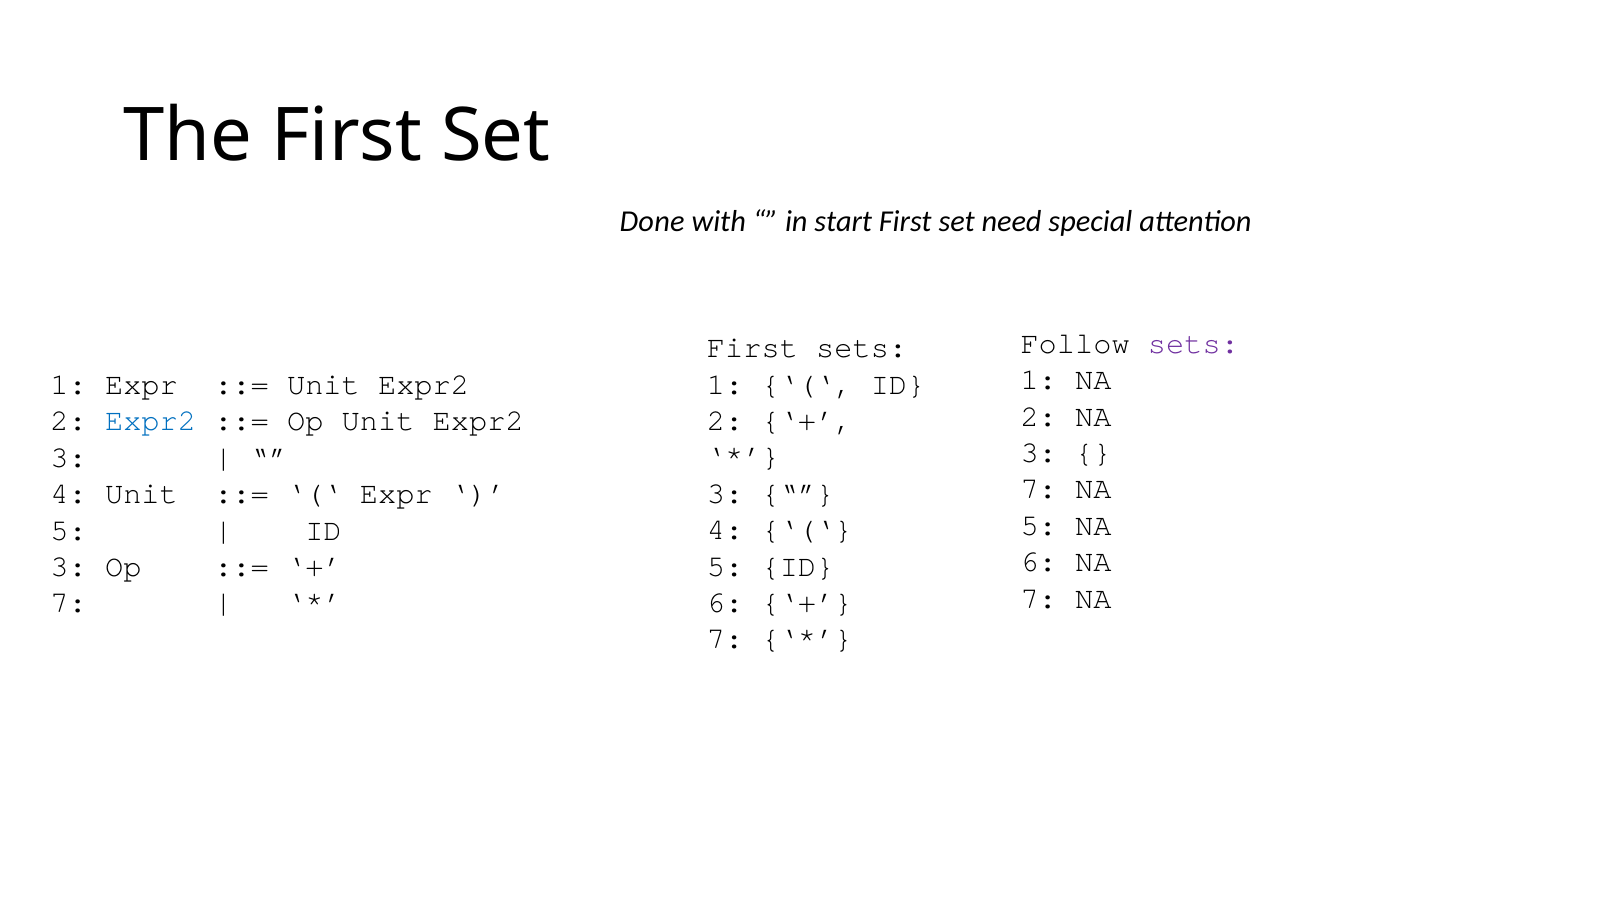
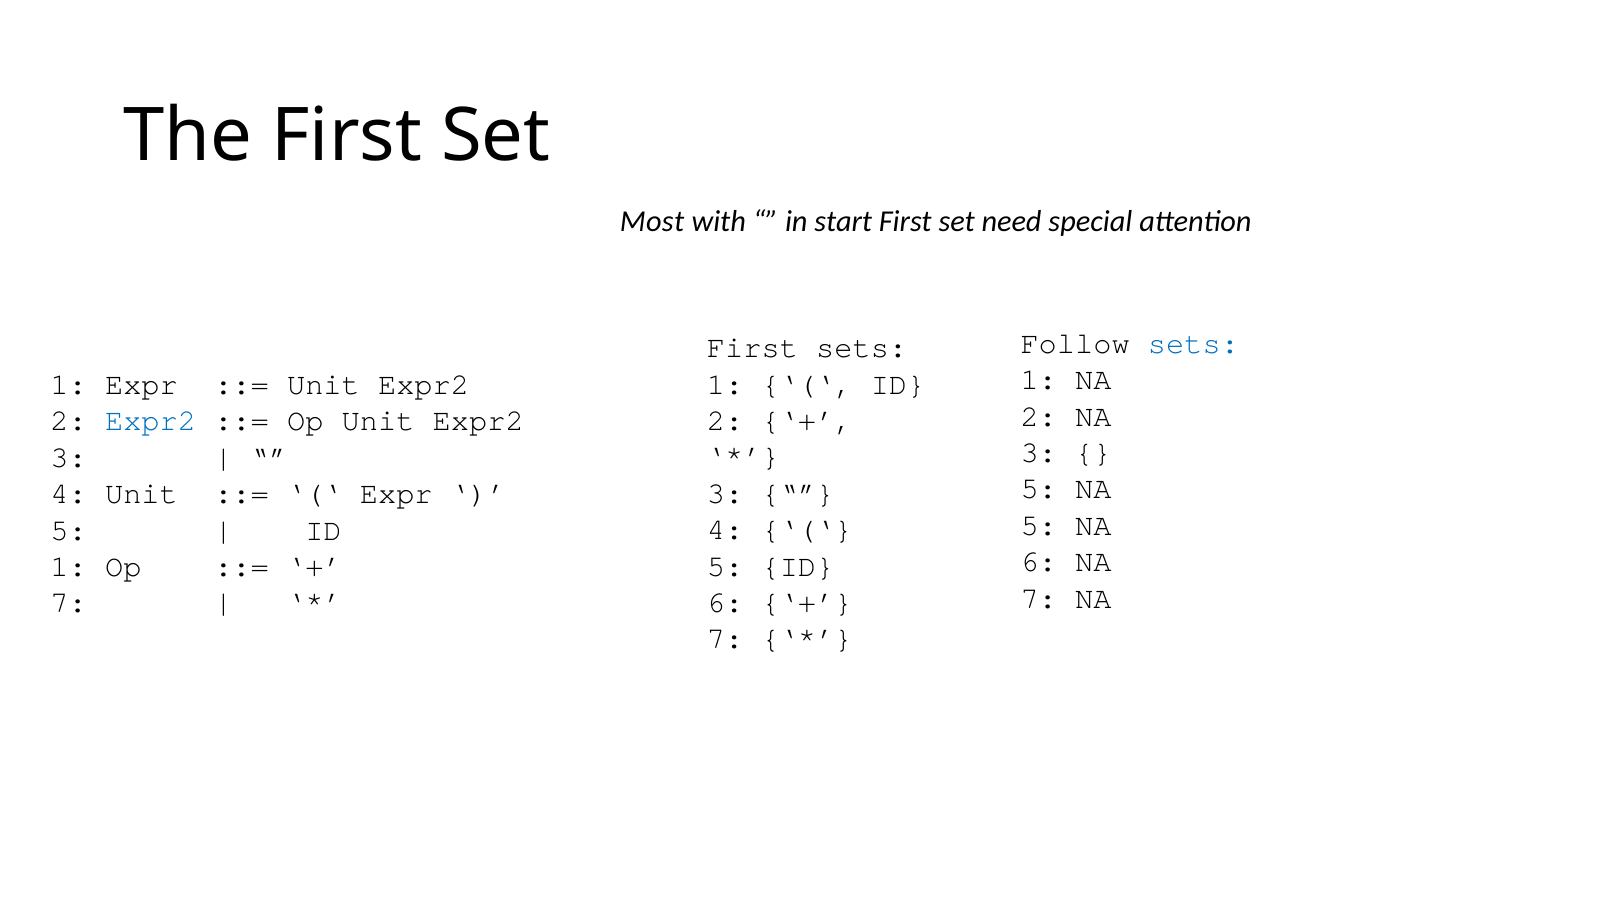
Done: Done -> Most (652, 221)
sets colour: purple -> blue (1193, 343)
7: 7 -> 5 (1039, 489)
3: 3 -> 1 (69, 567)
